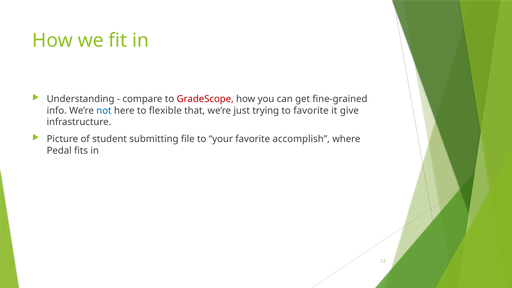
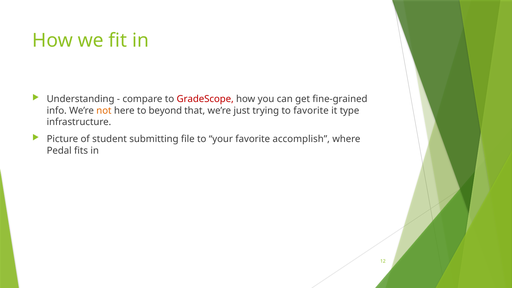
not colour: blue -> orange (104, 111)
flexible: flexible -> beyond (165, 111)
give: give -> type (350, 111)
